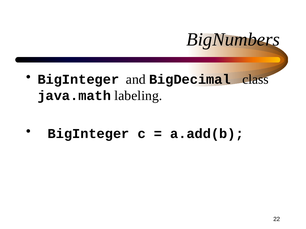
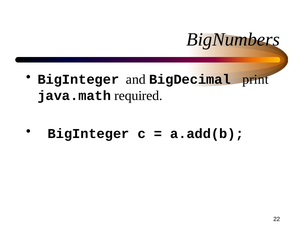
class: class -> print (255, 80)
labeling: labeling -> required (138, 96)
